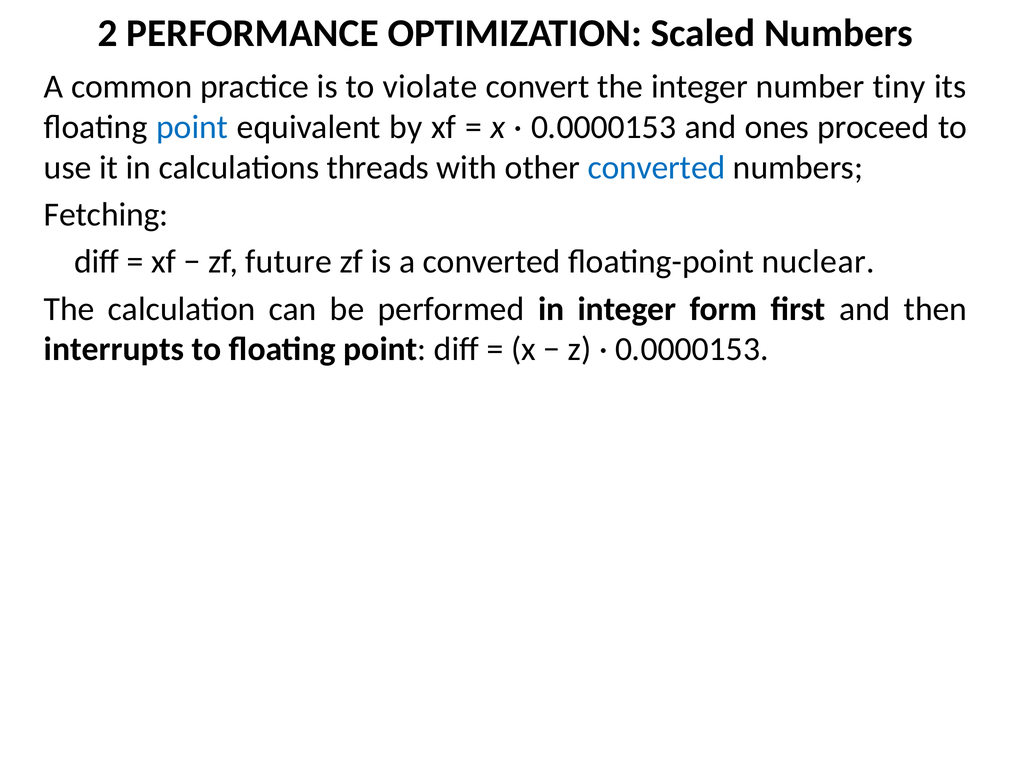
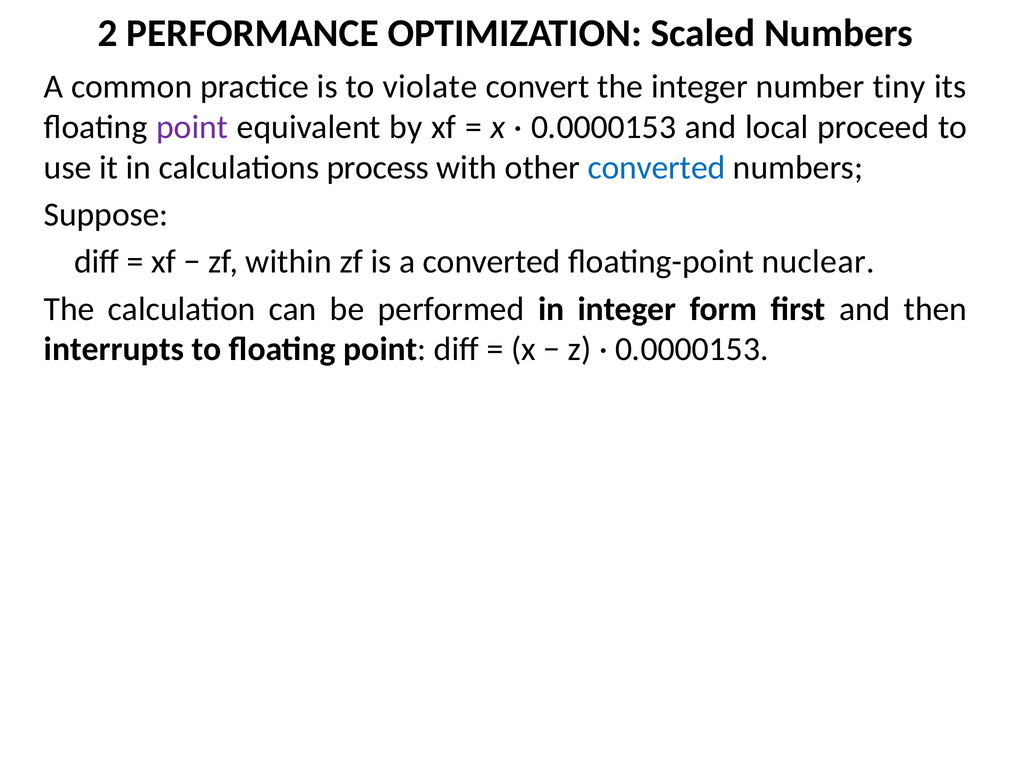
point colour: blue -> purple (192, 127)
ones: ones -> local (777, 127)
threads: threads -> process (378, 168)
Fetching: Fetching -> Suppose (106, 215)
future: future -> within (289, 262)
